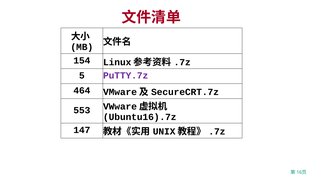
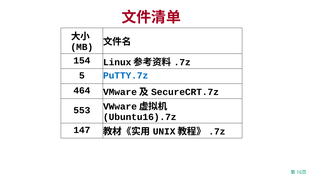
PuTTY.7z colour: purple -> blue (126, 76)
